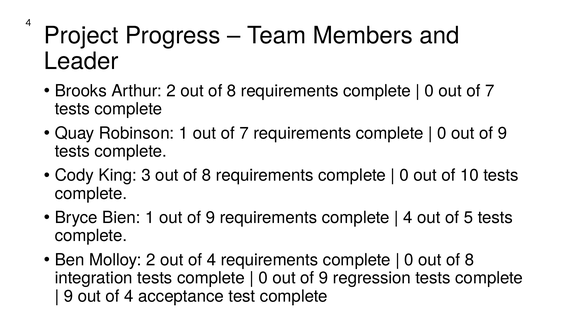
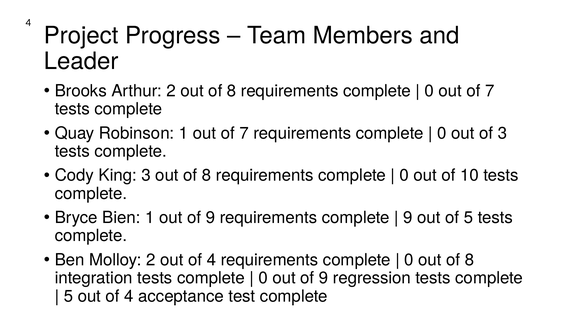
9: 9 -> 3 (502, 133)
4: 4 -> 9 (408, 218)
9: 9 -> 5 (68, 296)
